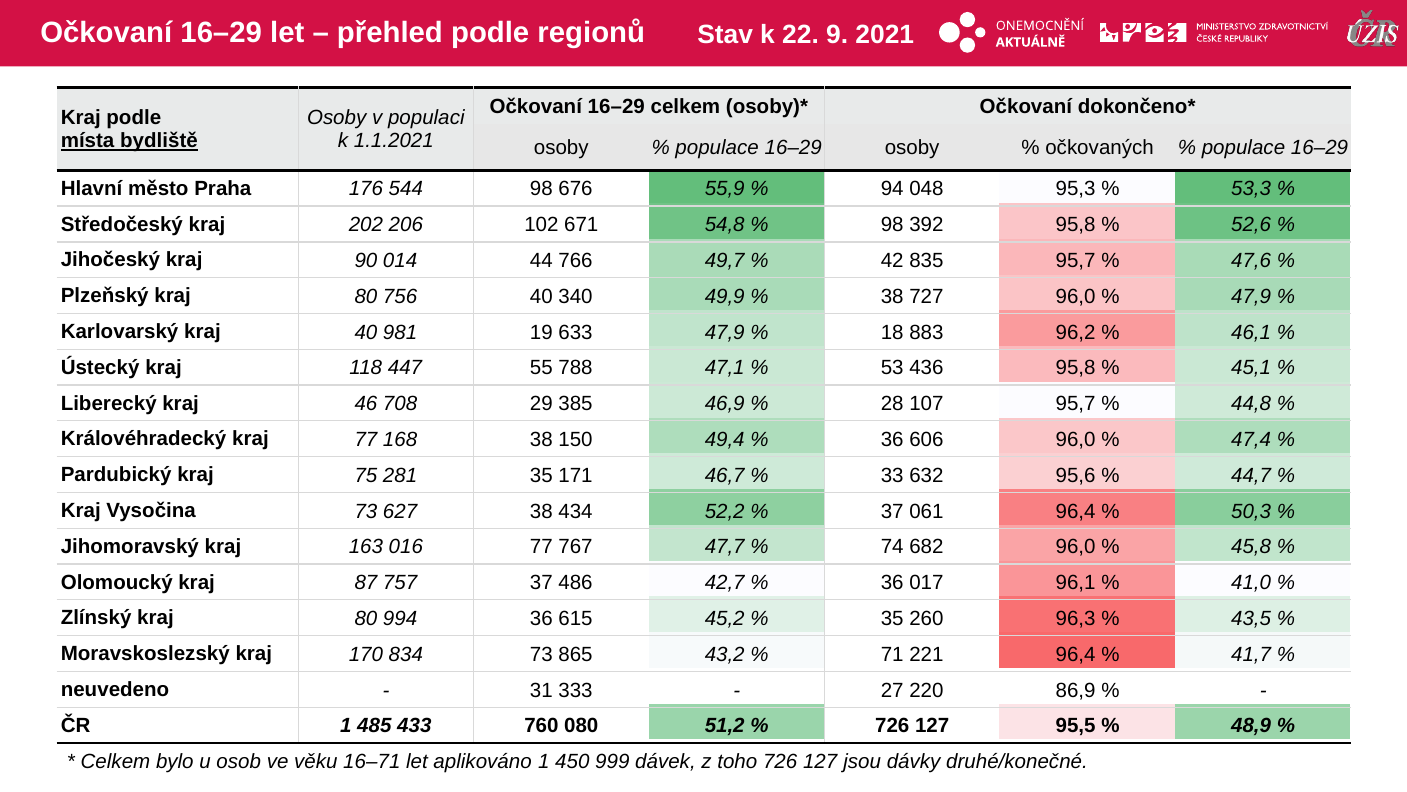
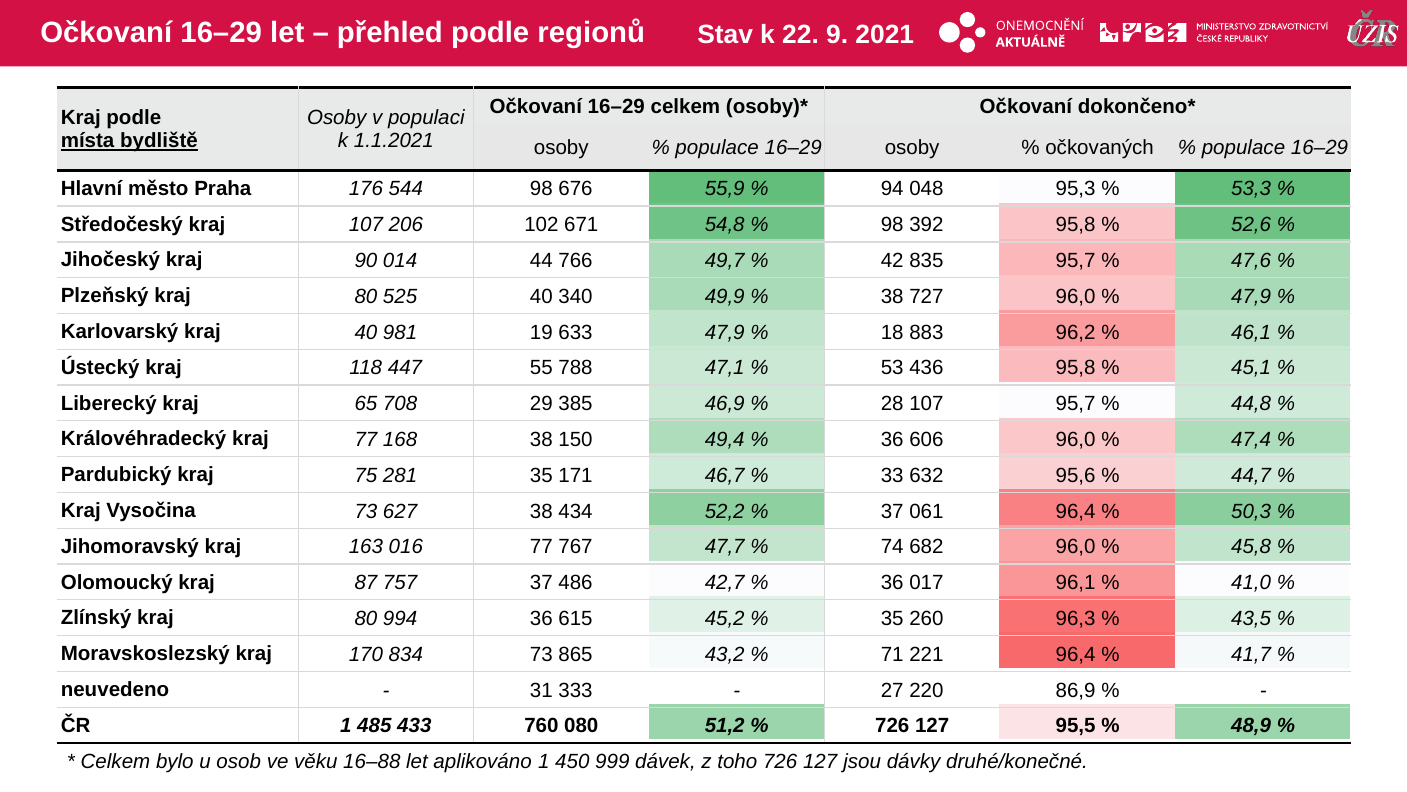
kraj 202: 202 -> 107 (366, 225)
756: 756 -> 525 (400, 296)
46: 46 -> 65 (366, 404)
16–71: 16–71 -> 16–88 (372, 761)
